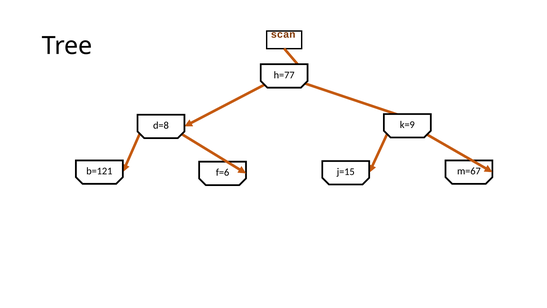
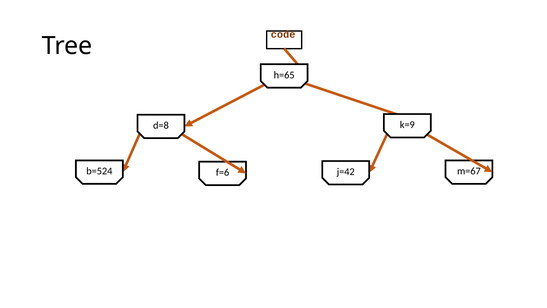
scan: scan -> code (283, 34)
h=77: h=77 -> h=65 (284, 75)
b=121: b=121 -> b=524 (99, 171)
j=15: j=15 -> j=42 (346, 172)
